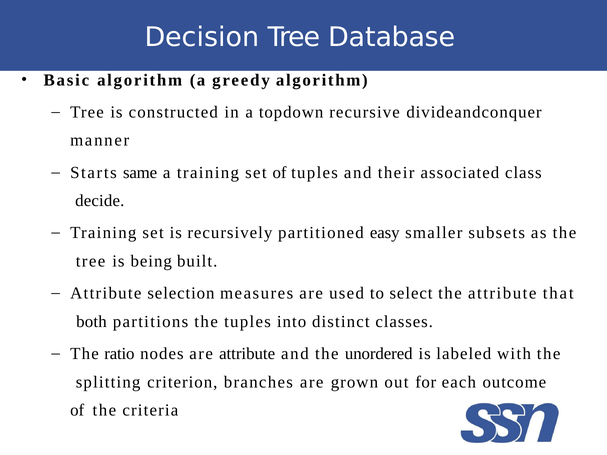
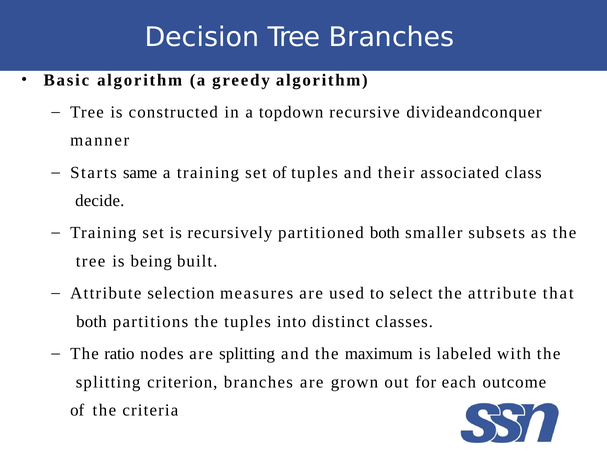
Tree Database: Database -> Branches (392, 37)
partitioned easy: easy -> both (385, 233)
are attribute: attribute -> splitting (247, 354)
unordered: unordered -> maximum (379, 354)
